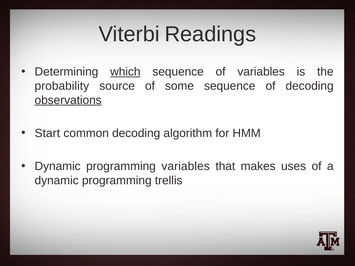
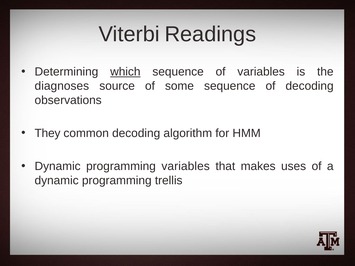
probability: probability -> diagnoses (62, 86)
observations underline: present -> none (68, 100)
Start: Start -> They (47, 133)
